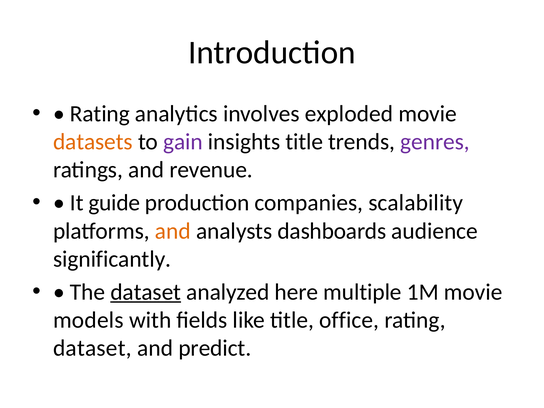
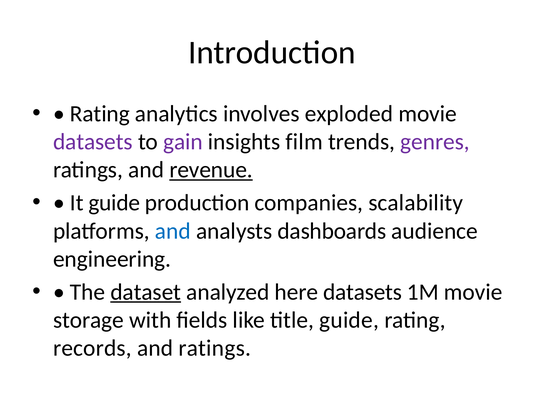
datasets colour: orange -> purple (93, 142)
insights title: title -> film (304, 142)
revenue underline: none -> present (211, 170)
and colour: orange -> blue (173, 231)
significantly: significantly -> engineering (112, 259)
here multiple: multiple -> datasets (363, 292)
models: models -> storage (88, 320)
title office: office -> guide (349, 320)
dataset: dataset -> records (92, 348)
and predict: predict -> ratings (215, 348)
